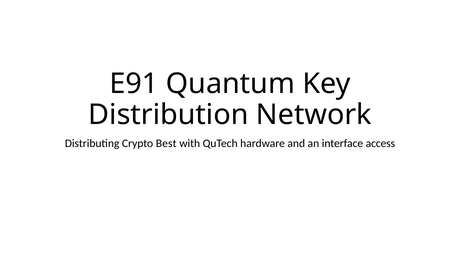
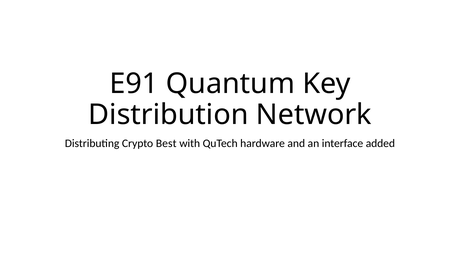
access: access -> added (380, 144)
